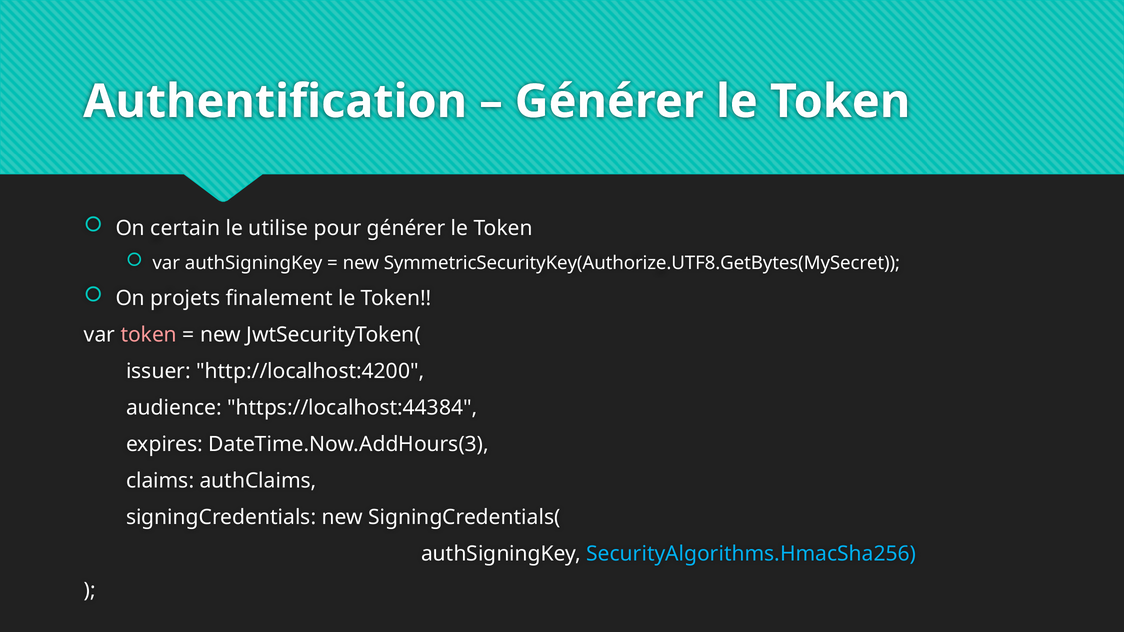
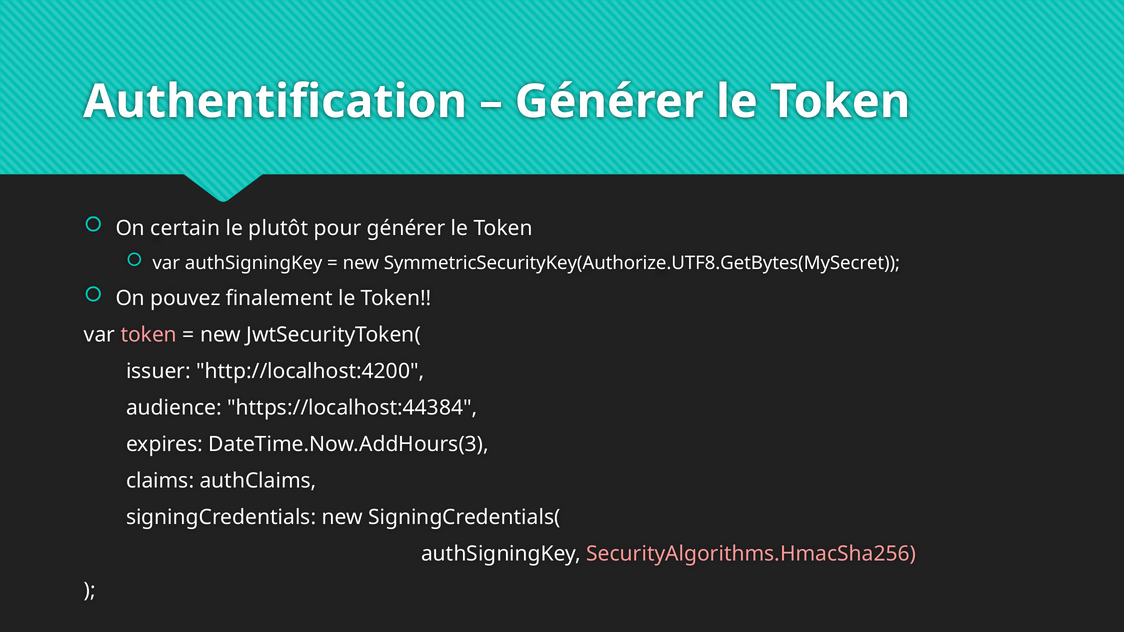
utilise: utilise -> plutôt (278, 229)
projets: projets -> pouvez (185, 298)
SecurityAlgorithms.HmacSha256 colour: light blue -> pink (751, 554)
